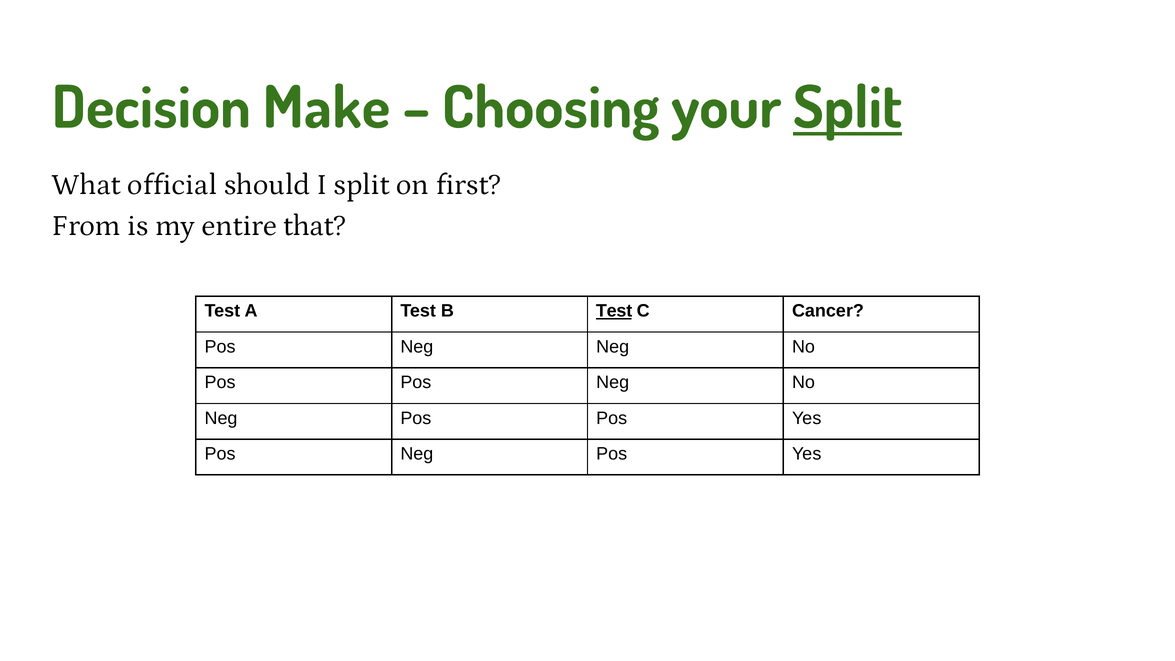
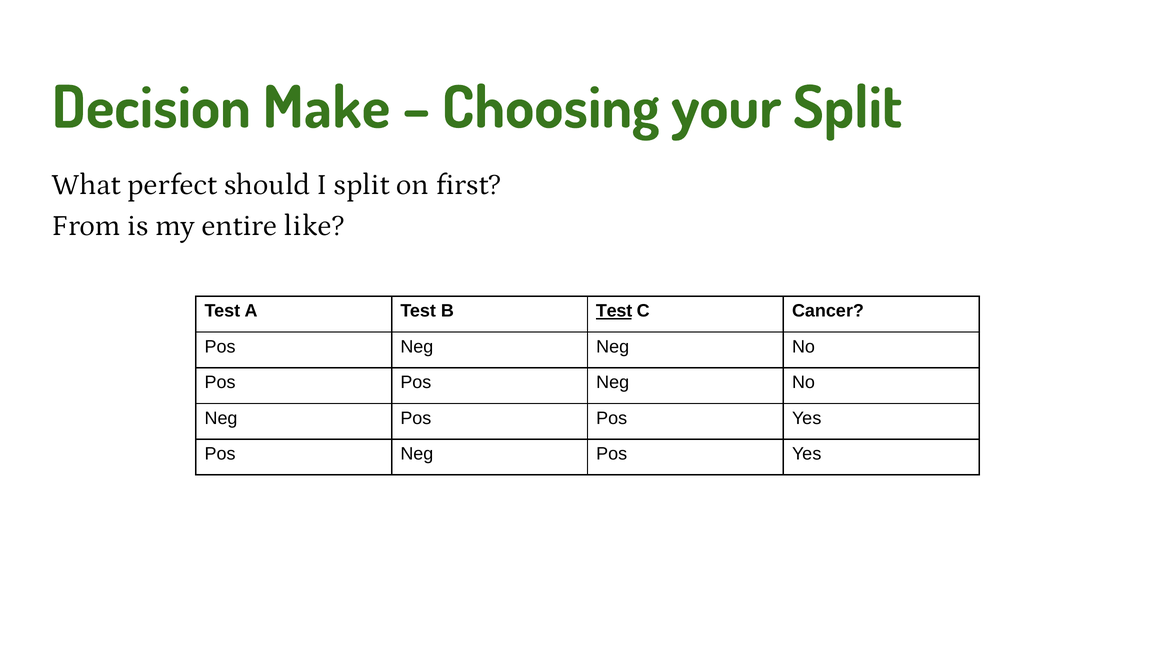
Split underline: present -> none (848, 108)
official: official -> perfect (172, 185)
that: that -> like (314, 225)
